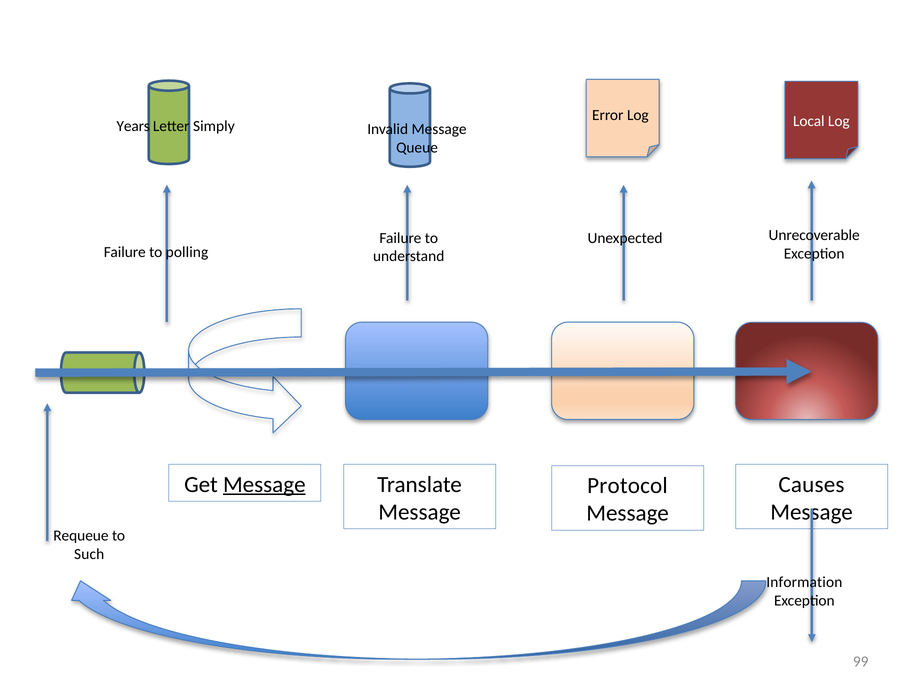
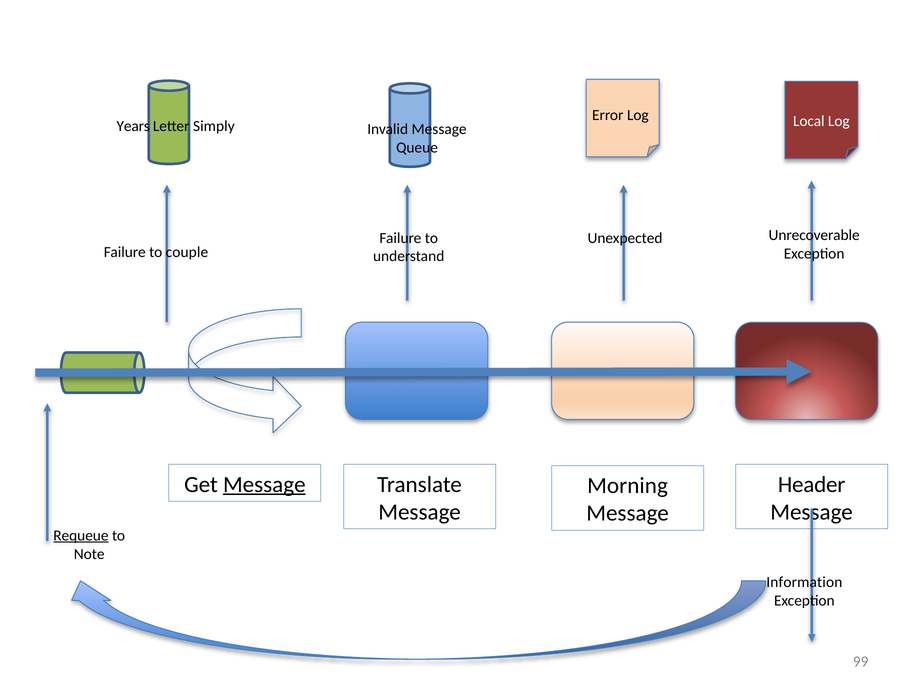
polling: polling -> couple (187, 252)
Causes: Causes -> Header (812, 484)
Protocol: Protocol -> Morning (628, 486)
Requeue underline: none -> present (81, 536)
Such: Such -> Note (89, 554)
